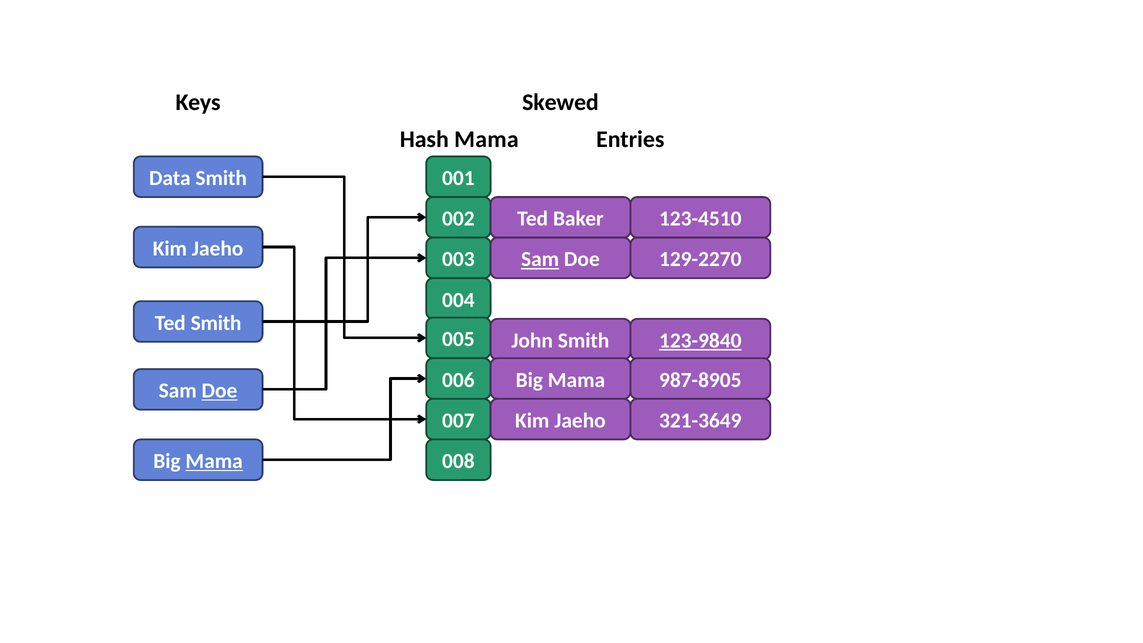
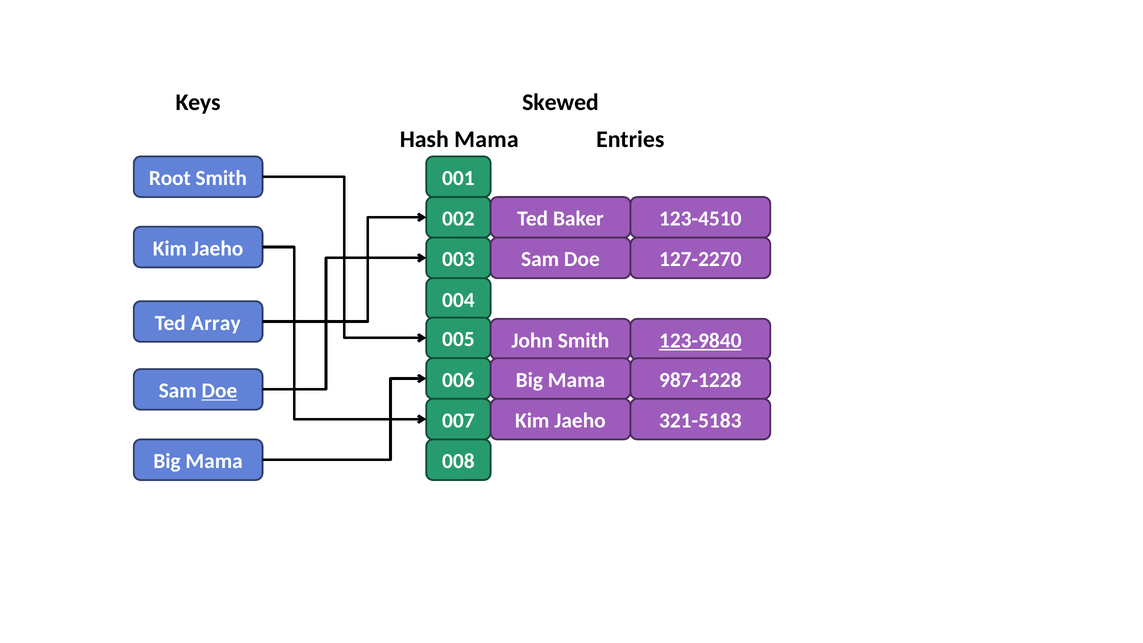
Data: Data -> Root (170, 178)
Sam underline: present -> none (540, 259)
129-2270: 129-2270 -> 127-2270 (700, 259)
Ted Smith: Smith -> Array (216, 323)
987-8905: 987-8905 -> 987-1228 (700, 380)
321-3649: 321-3649 -> 321-5183 (700, 421)
Mama underline: present -> none (214, 461)
